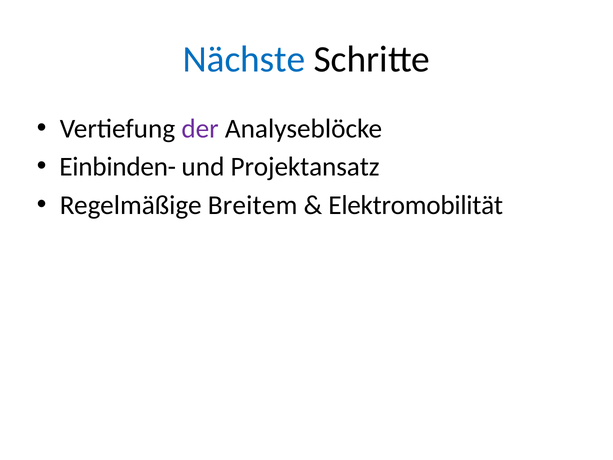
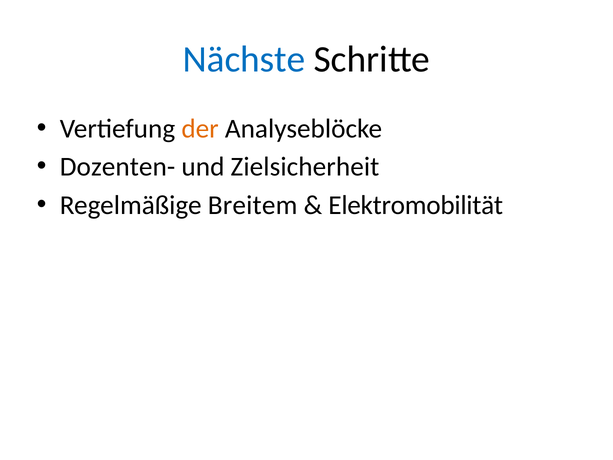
der colour: purple -> orange (200, 129)
Einbinden-: Einbinden- -> Dozenten- (118, 167)
Projektansatz: Projektansatz -> Zielsicherheit (305, 167)
